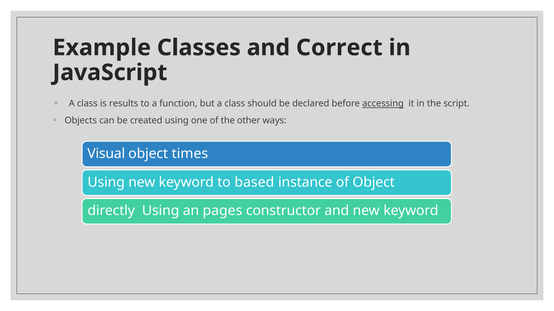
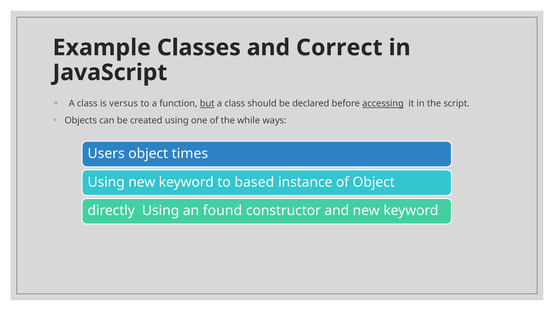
results: results -> versus (124, 104)
but underline: none -> present (207, 104)
other: other -> while (249, 121)
Visual: Visual -> Users (106, 154)
pages: pages -> found (222, 211)
